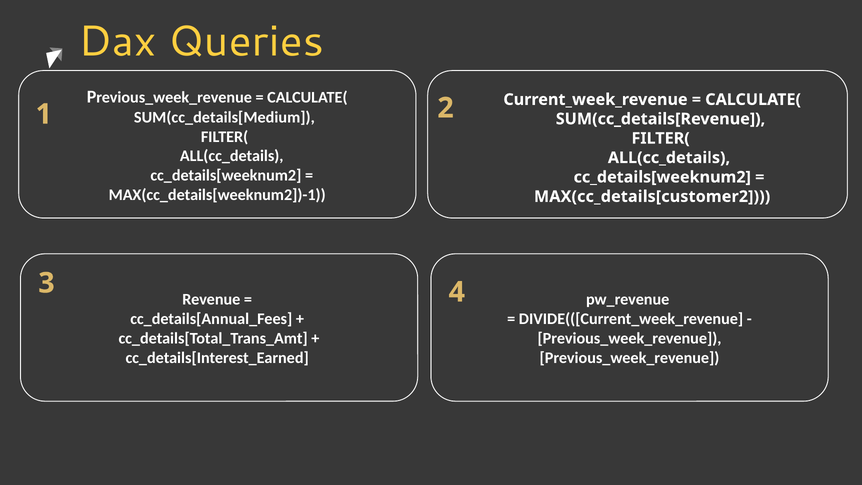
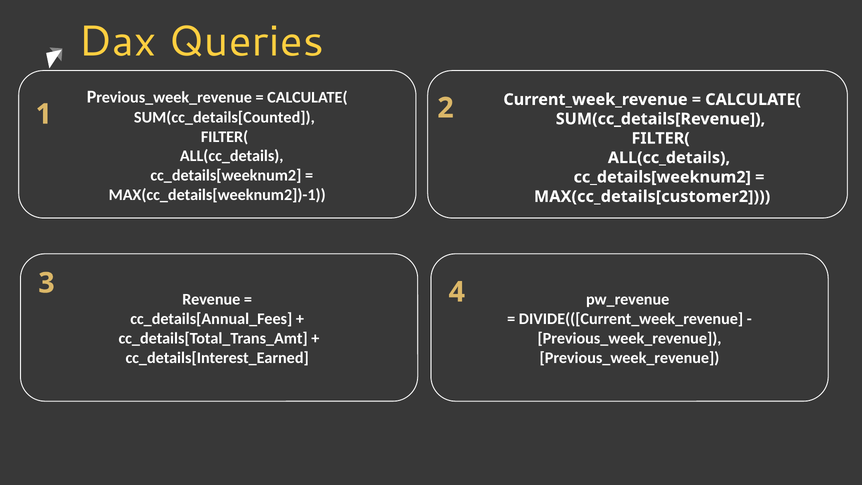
SUM(cc_details[Medium: SUM(cc_details[Medium -> SUM(cc_details[Counted (224, 117)
